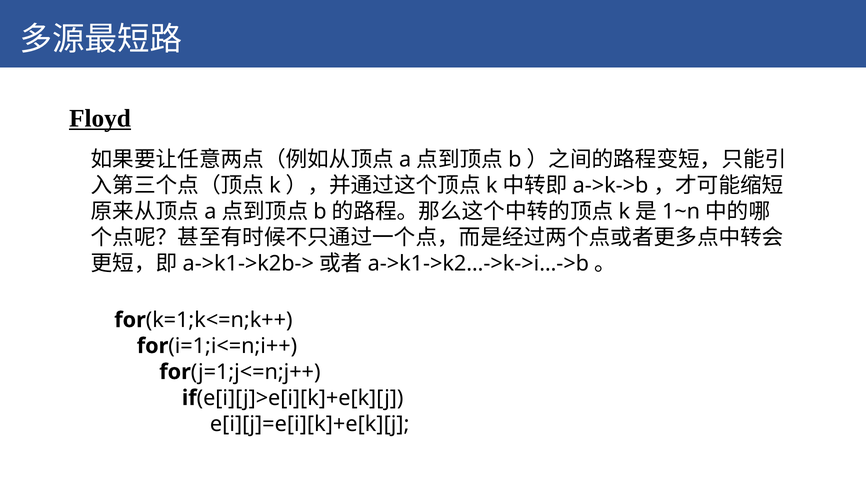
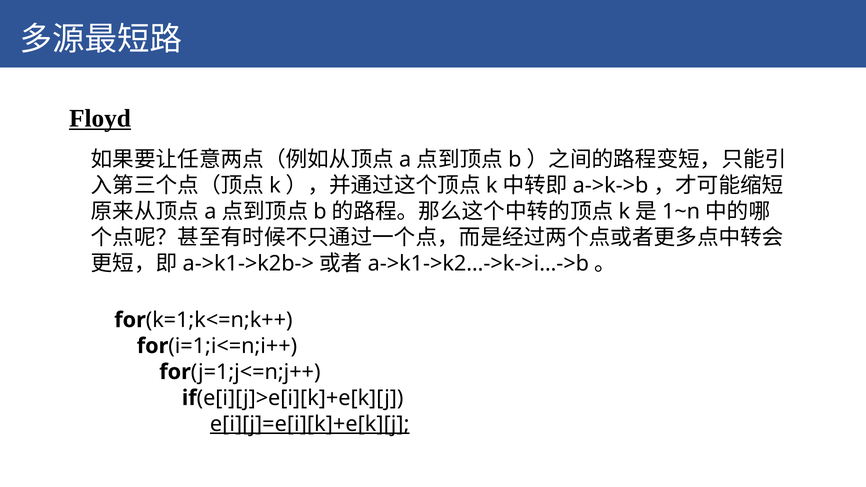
e[i][j]=e[i][k]+e[k][j underline: none -> present (310, 424)
